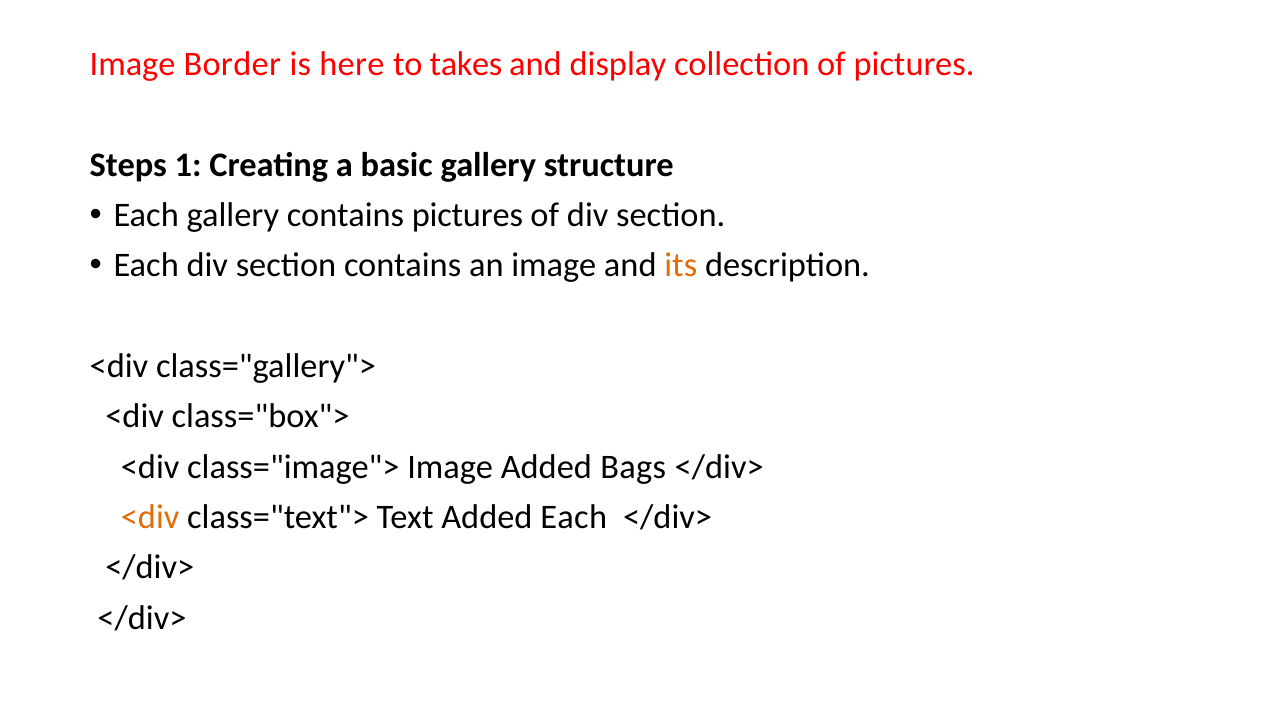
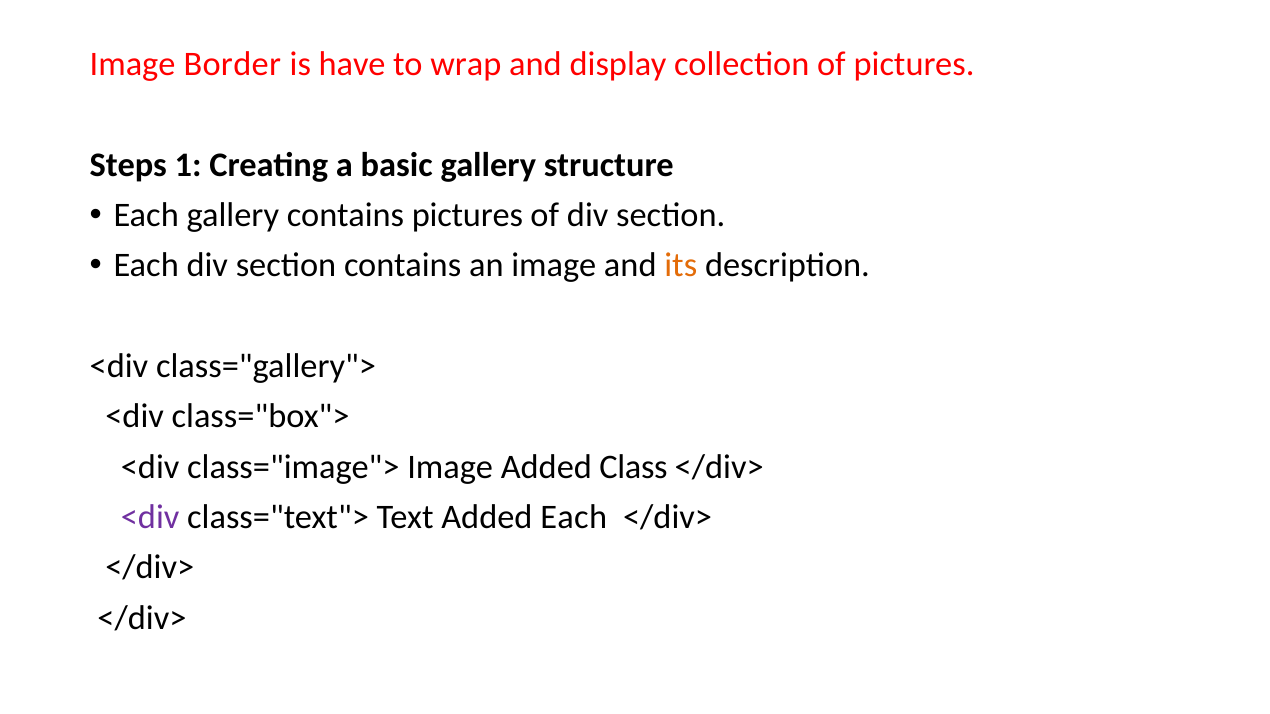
here: here -> have (352, 64)
takes: takes -> wrap (466, 64)
Bags: Bags -> Class (634, 467)
<div colour: orange -> purple (150, 517)
